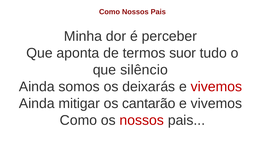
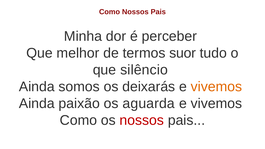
aponta: aponta -> melhor (78, 53)
vivemos colour: red -> orange (216, 87)
mitigar: mitigar -> paixão (79, 103)
cantarão: cantarão -> aguarda (149, 103)
